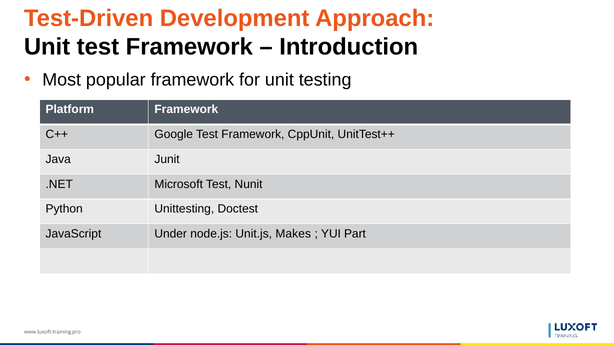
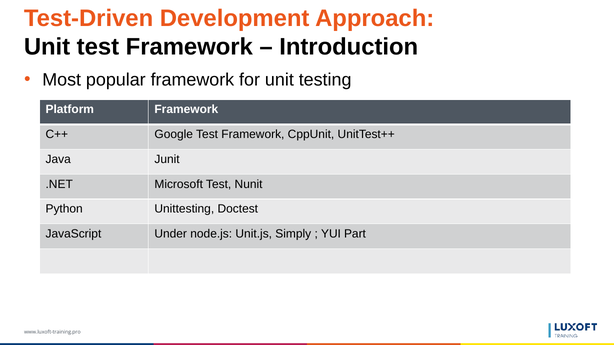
Makes: Makes -> Simply (293, 234)
